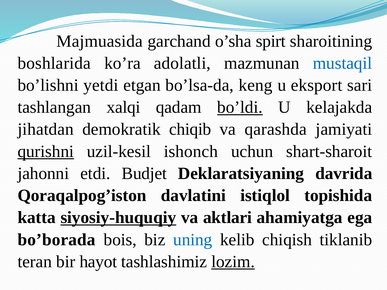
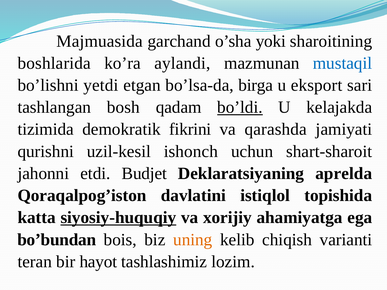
spirt: spirt -> yoki (271, 41)
adolatli: adolatli -> aylandi (182, 63)
keng: keng -> birga (256, 85)
xalqi: xalqi -> bosh (123, 107)
jihatdan: jihatdan -> tizimida (46, 129)
chiqib: chiqib -> fikrini (190, 129)
qurishni underline: present -> none (46, 152)
davrida: davrida -> aprelda (344, 174)
aktlari: aktlari -> xorijiy (227, 218)
bo’borada: bo’borada -> bo’bundan (57, 240)
uning colour: blue -> orange (193, 240)
tiklanib: tiklanib -> varianti (346, 240)
lozim underline: present -> none (233, 262)
